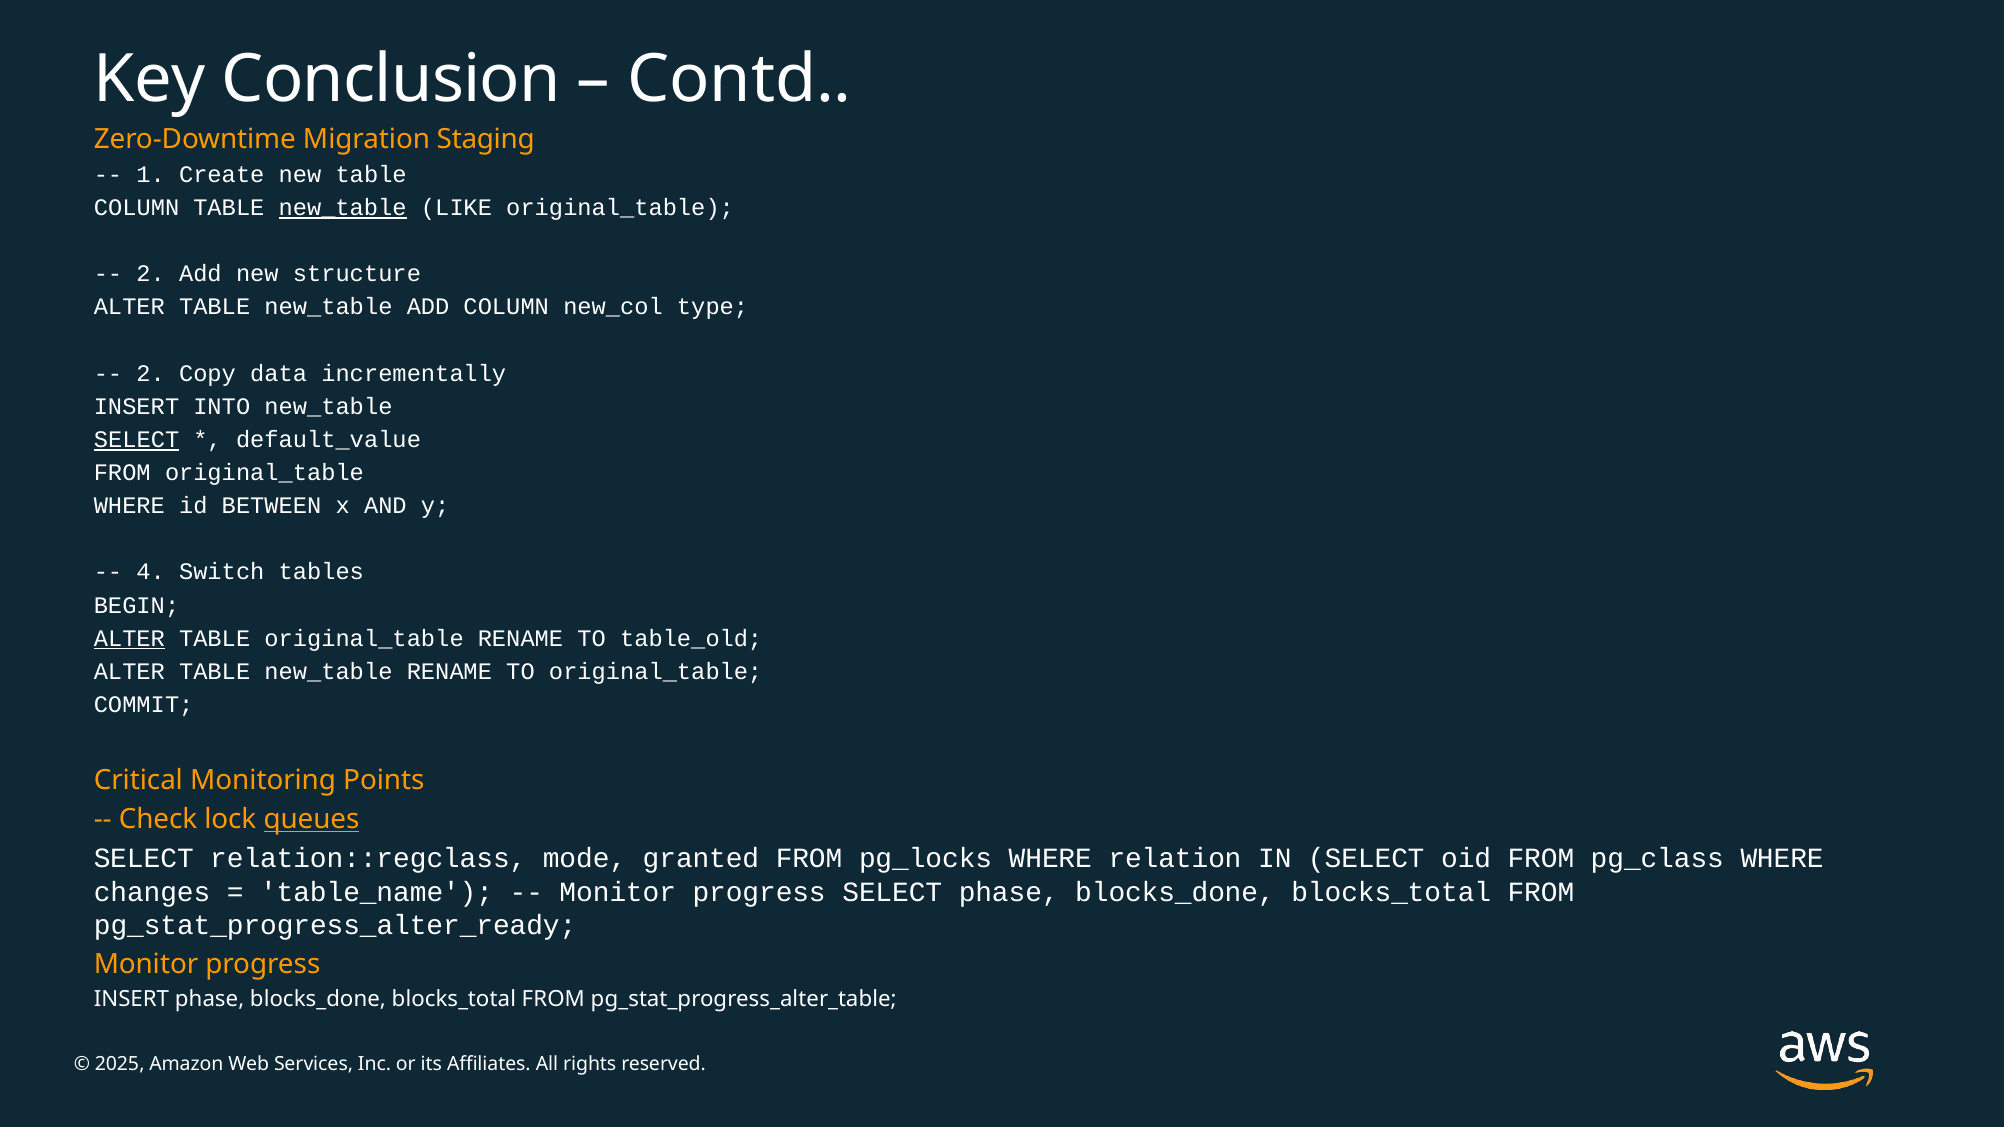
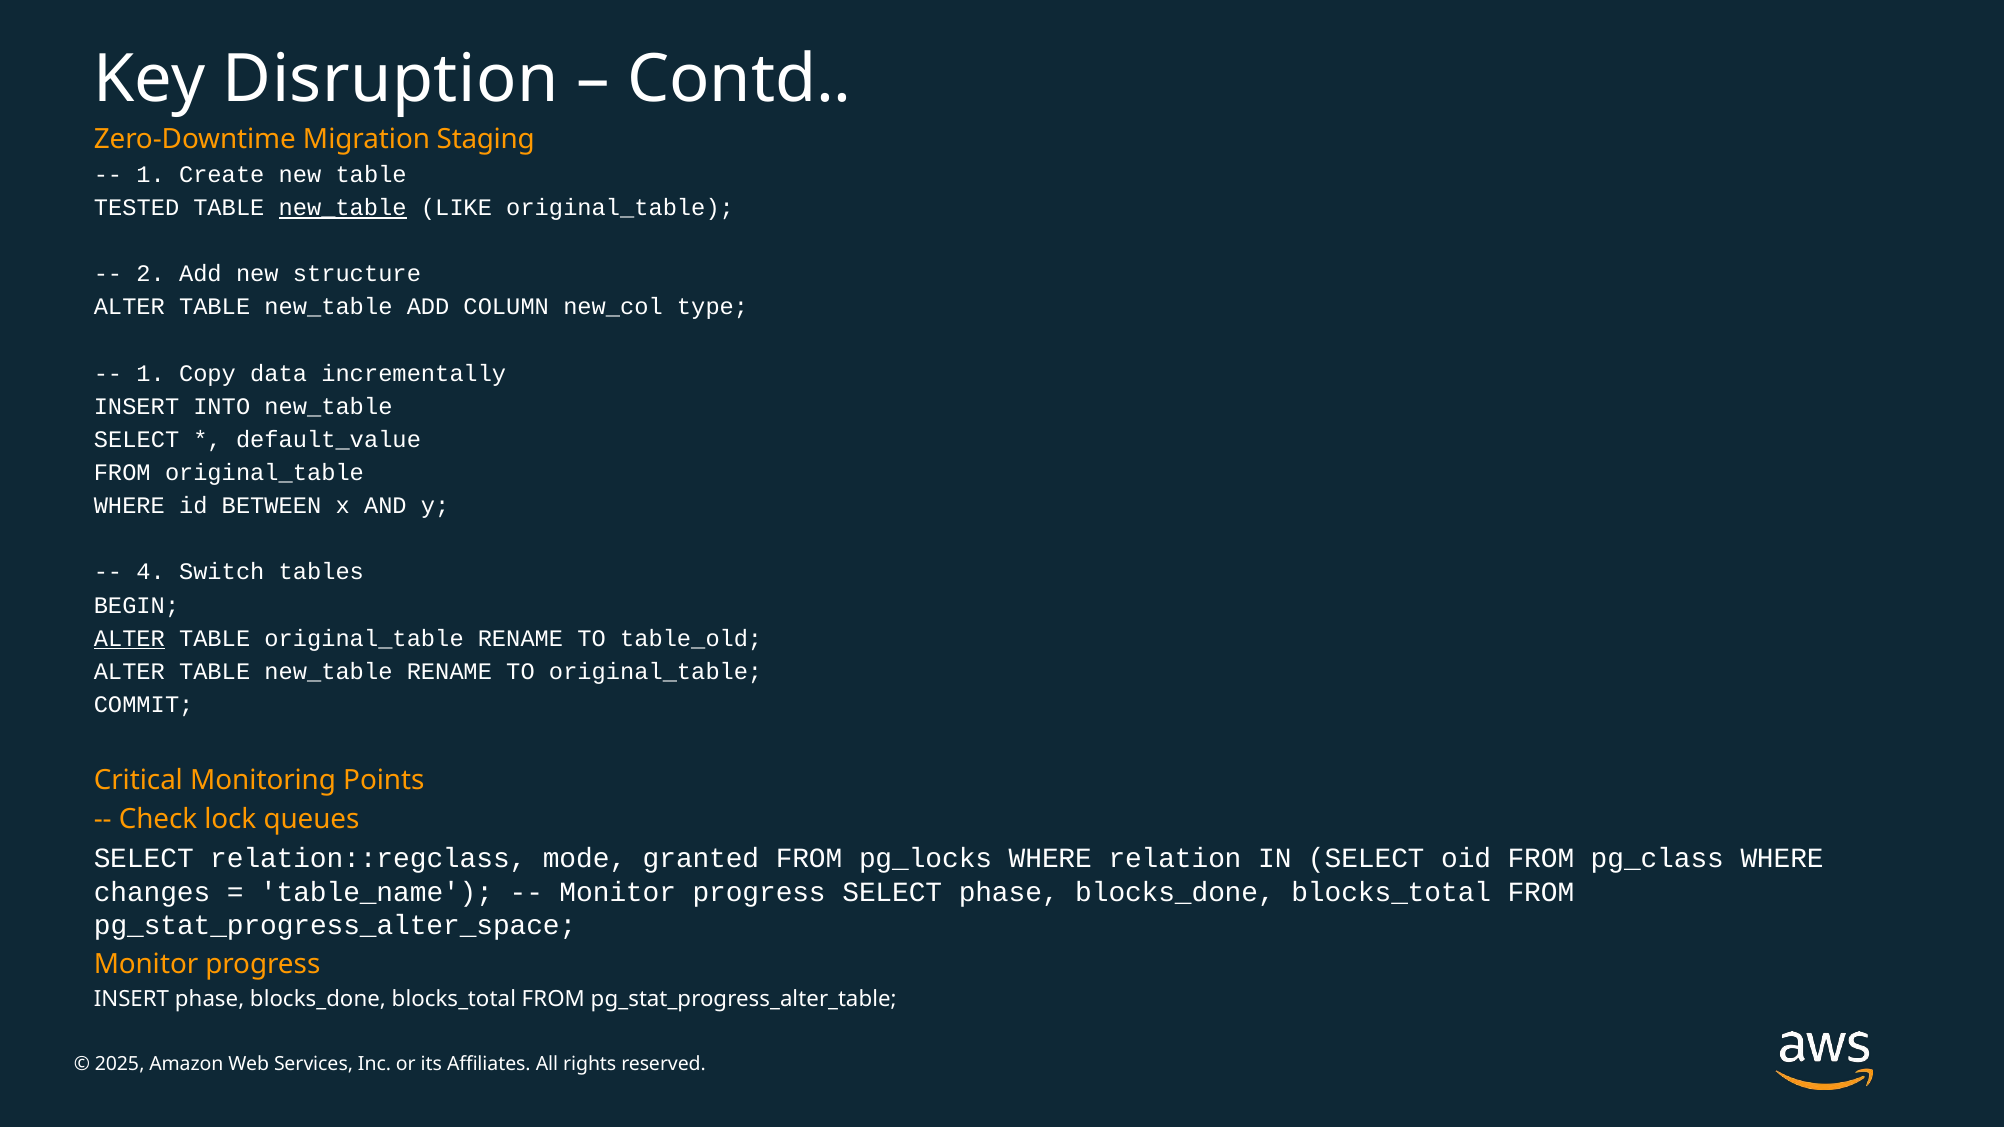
Conclusion: Conclusion -> Disruption (391, 80)
COLUMN: COLUMN -> TESTED (137, 208)
2: 2 -> 1 (151, 374)
SELECT underline: present -> none (137, 440)
queues underline: present -> none (311, 820)
pg_stat_progress_alter_ready: pg_stat_progress_alter_ready -> pg_stat_progress_alter_space (335, 926)
